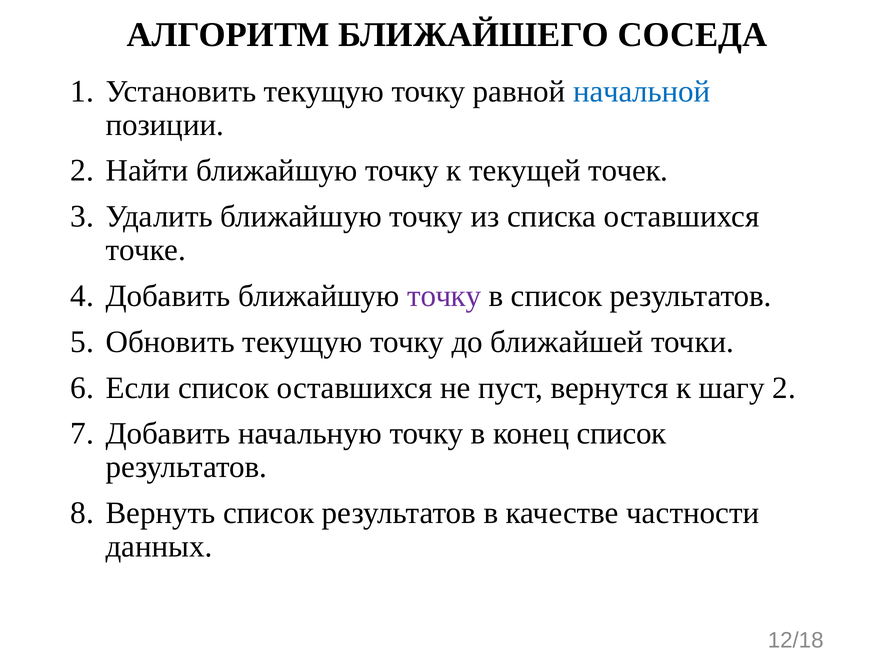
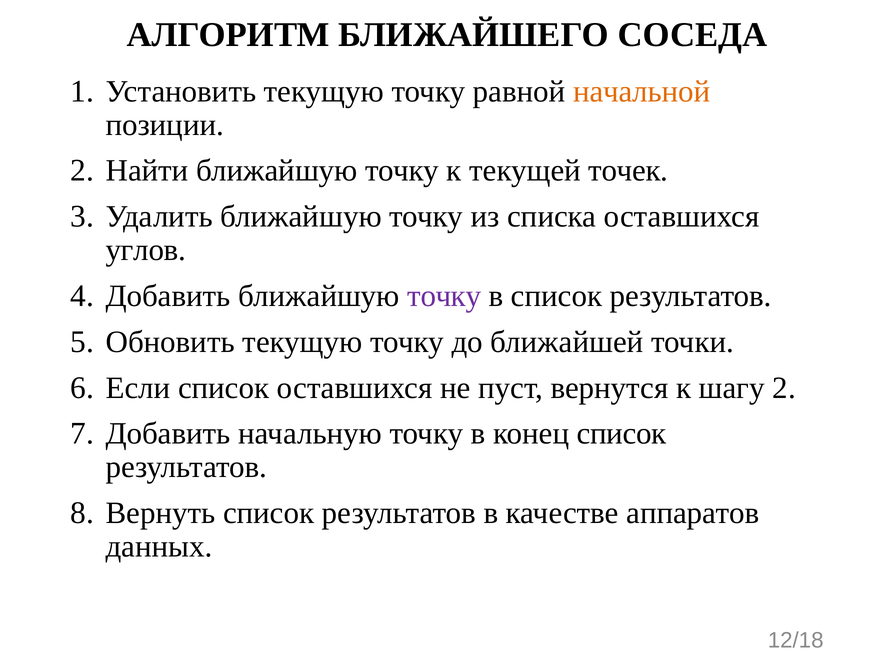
начальной colour: blue -> orange (642, 91)
точке: точке -> углов (146, 250)
частности: частности -> аппаратов (693, 513)
